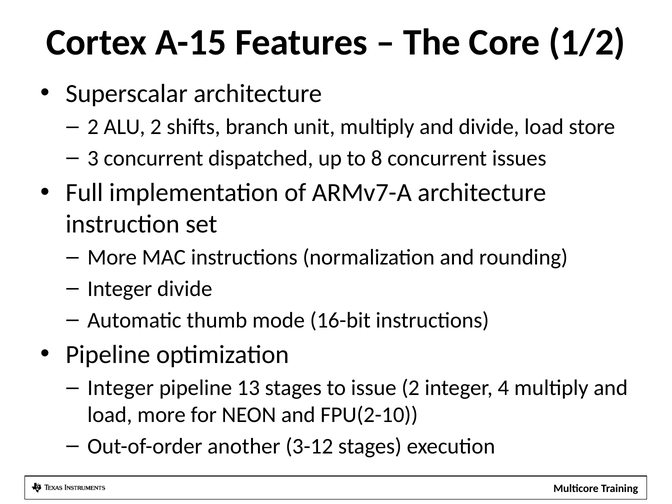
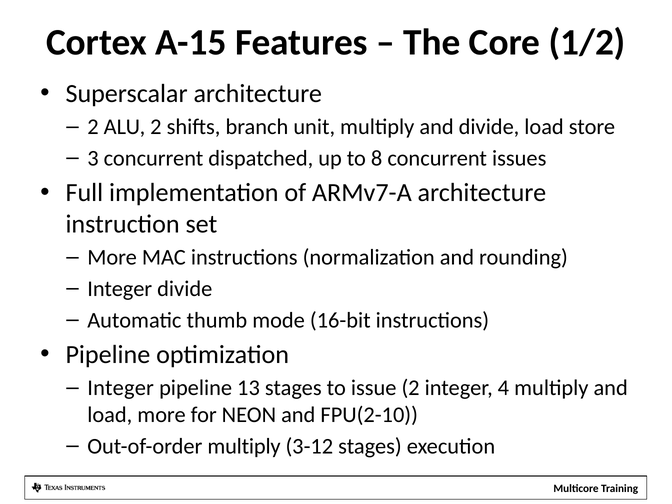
Out-of-order another: another -> multiply (244, 446)
